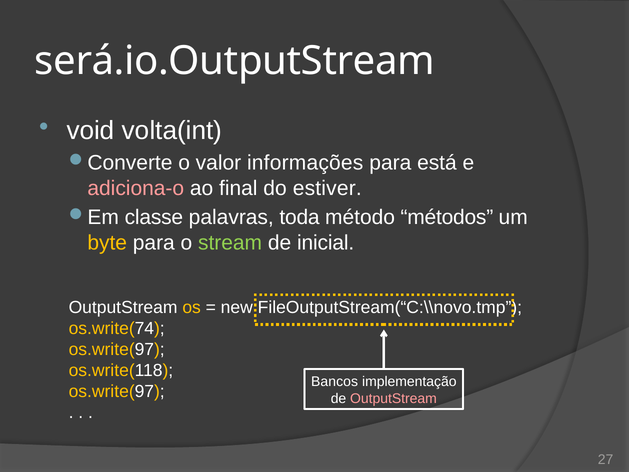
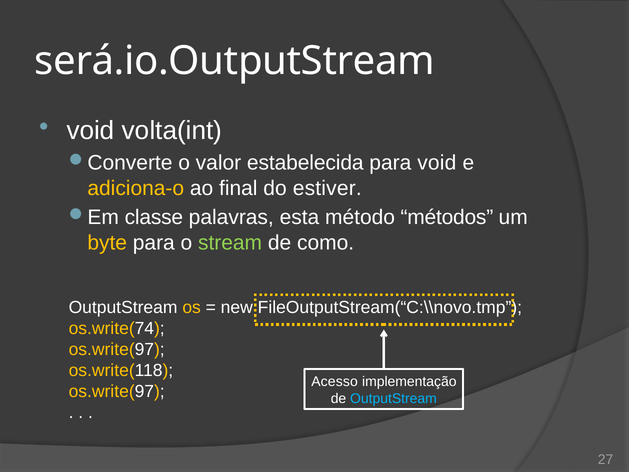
informações: informações -> estabelecida (305, 163)
para está: está -> void (437, 163)
adiciona-o colour: pink -> yellow (136, 188)
toda: toda -> esta (299, 217)
inicial: inicial -> como (326, 243)
Bancos: Bancos -> Acesso (335, 381)
OutputStream colour: pink -> light blue (393, 398)
